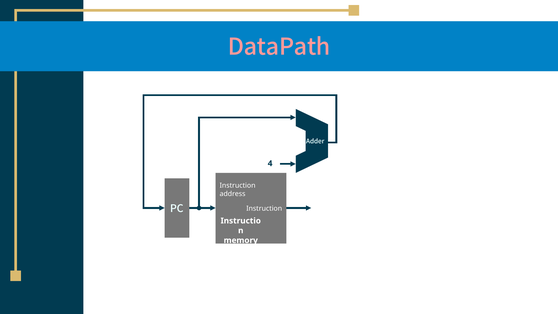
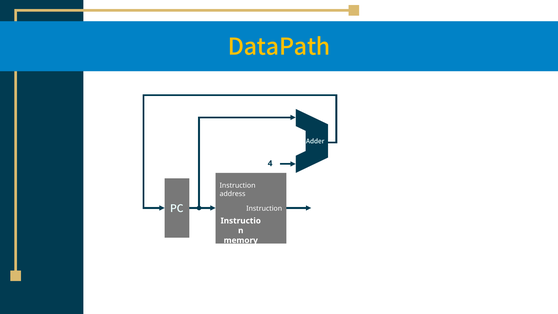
DataPath colour: pink -> yellow (279, 47)
